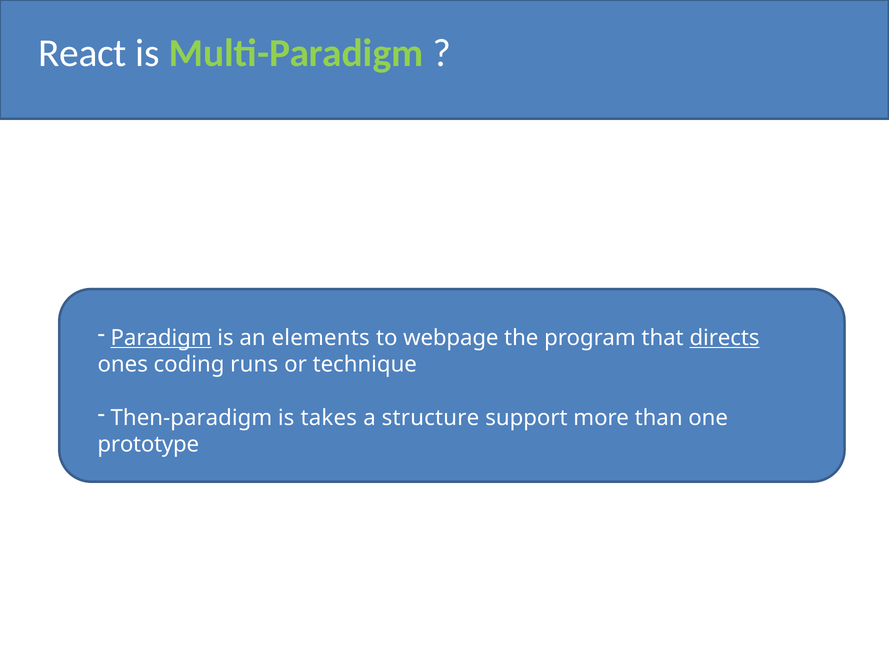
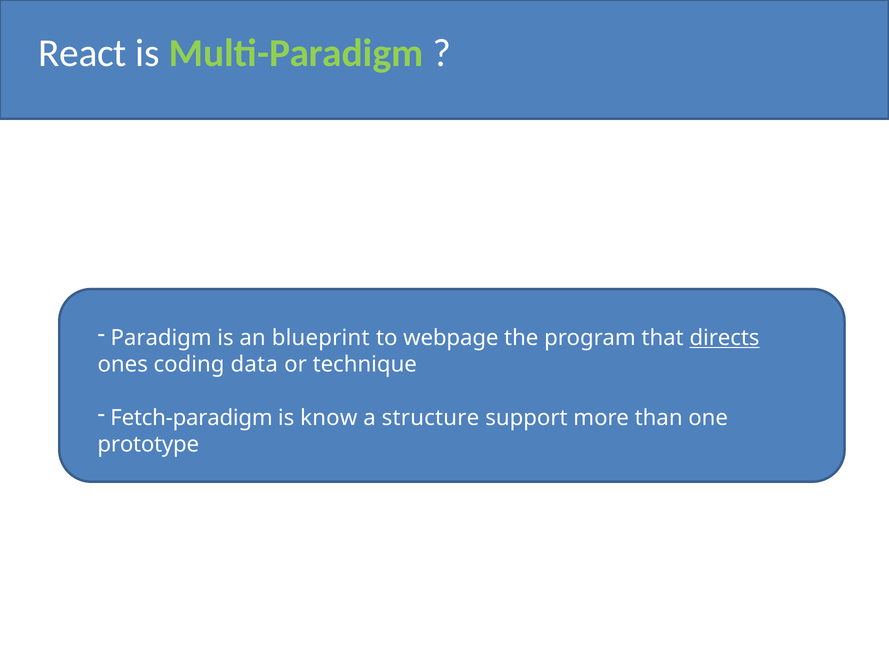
Paradigm underline: present -> none (161, 338)
elements: elements -> blueprint (321, 338)
runs: runs -> data (254, 364)
Then-paradigm: Then-paradigm -> Fetch-paradigm (192, 418)
takes: takes -> know (329, 418)
